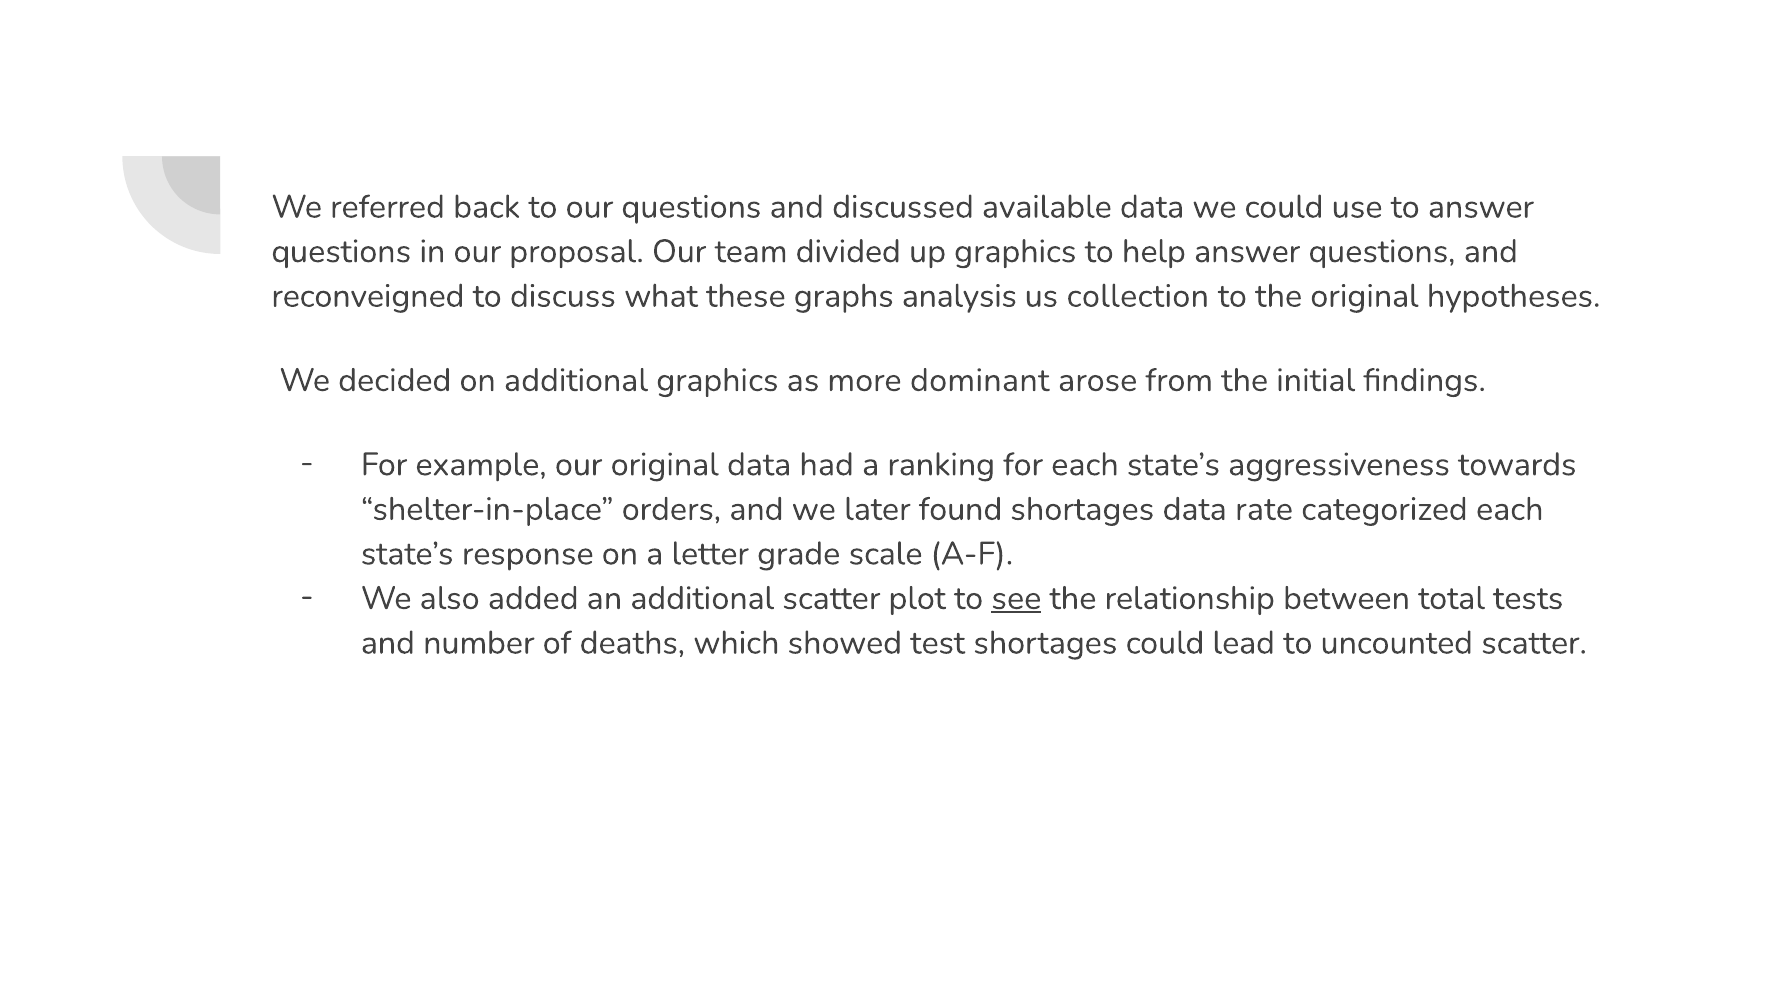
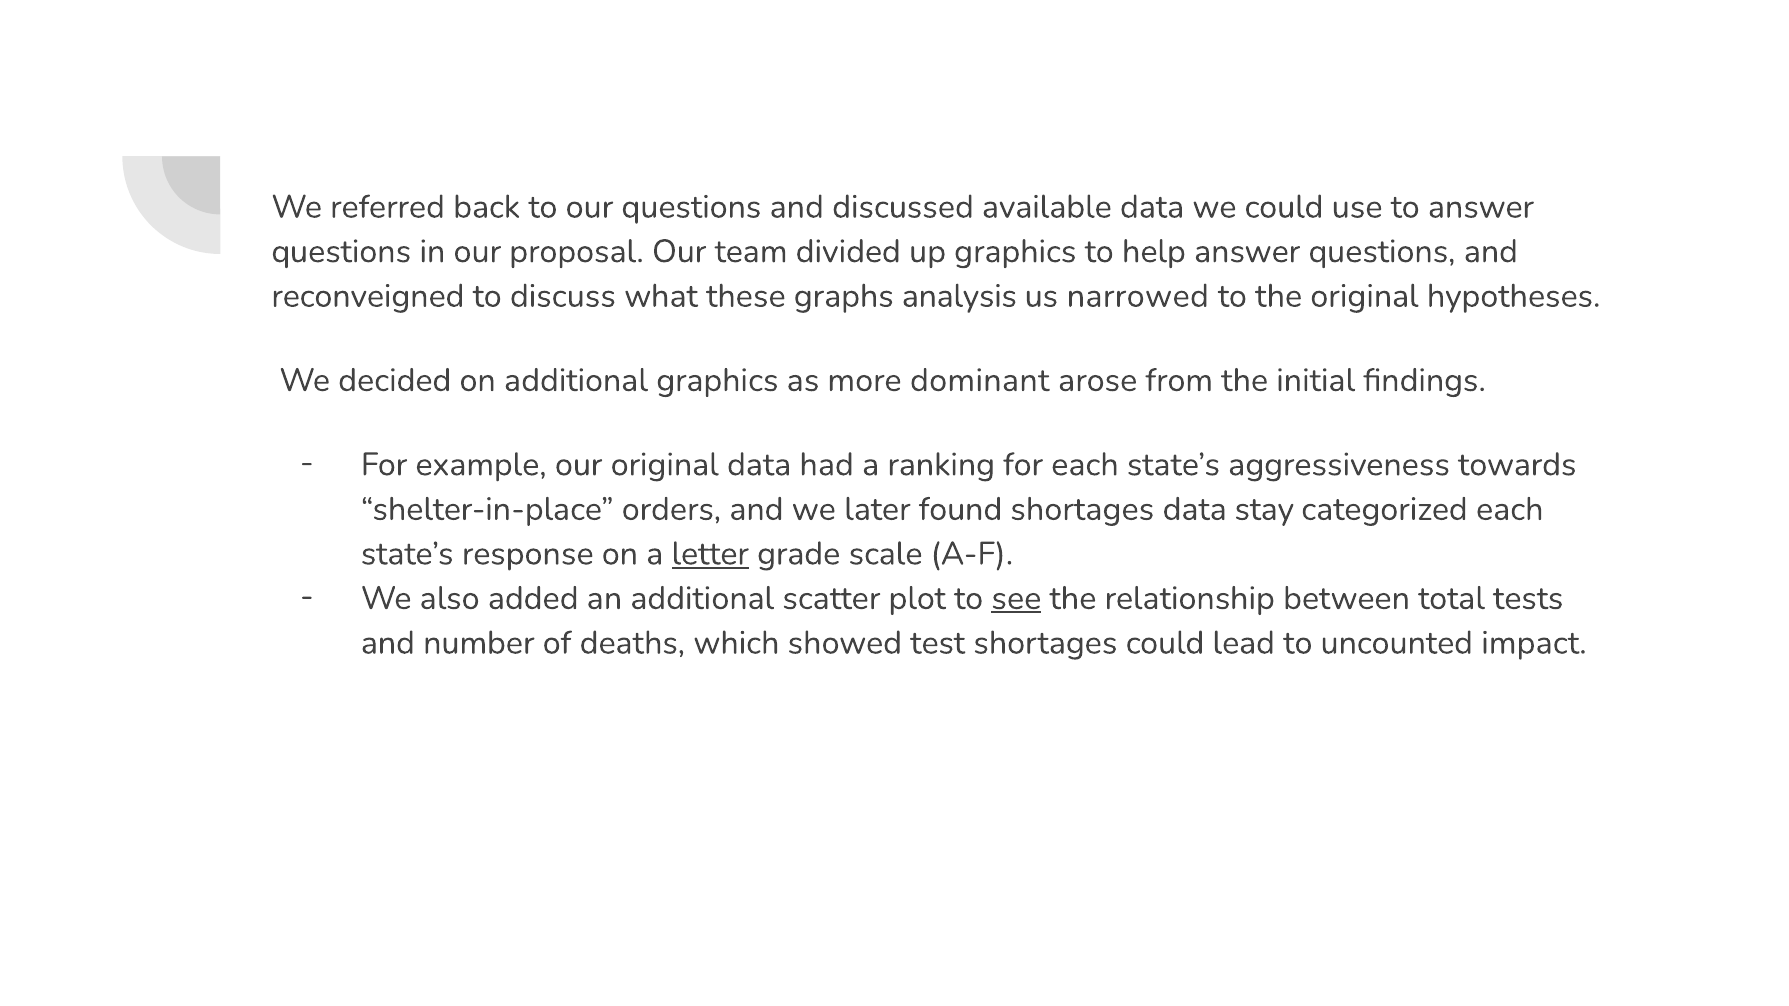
collection: collection -> narrowed (1138, 296)
rate: rate -> stay (1264, 509)
letter underline: none -> present (710, 554)
uncounted scatter: scatter -> impact (1534, 643)
